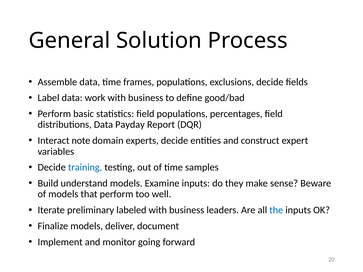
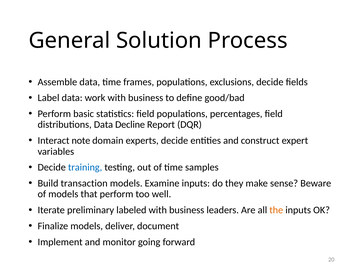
Payday: Payday -> Decline (130, 125)
understand: understand -> transaction (84, 183)
the colour: blue -> orange (276, 210)
